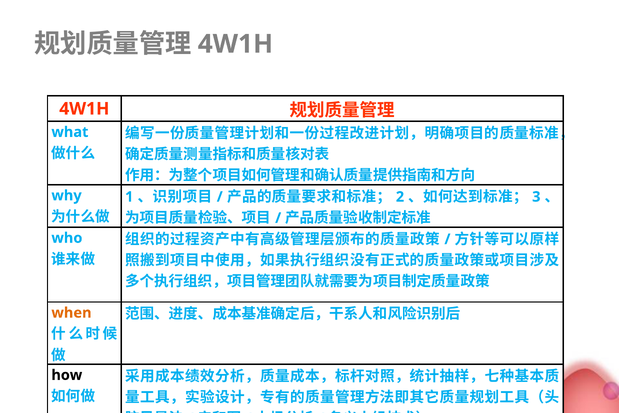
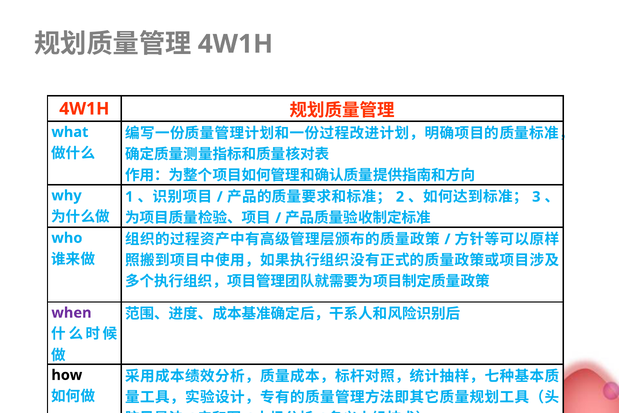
when colour: orange -> purple (71, 313)
